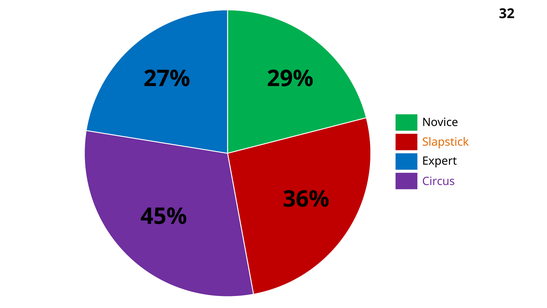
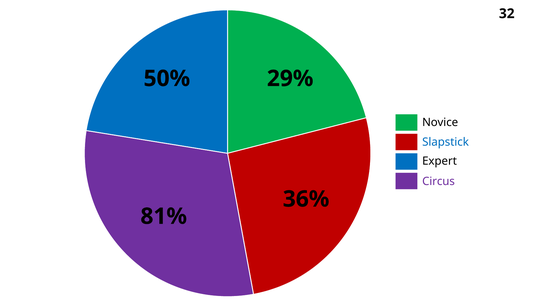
27%: 27% -> 50% (167, 78)
Slapstick colour: orange -> blue (446, 142)
45%: 45% -> 81% (164, 216)
